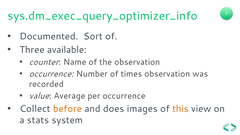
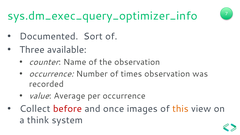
before colour: orange -> red (67, 109)
does: does -> once (114, 109)
stats: stats -> think (38, 120)
